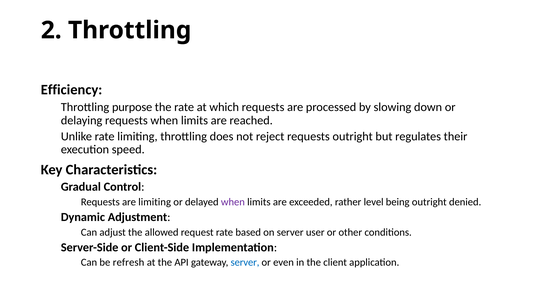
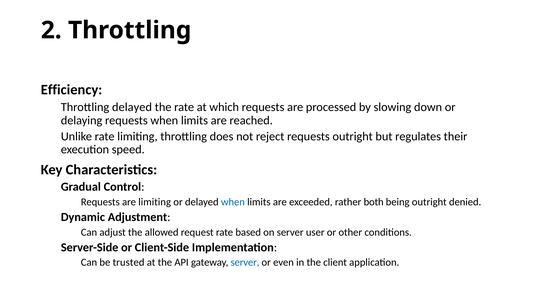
Throttling purpose: purpose -> delayed (132, 107)
when colour: purple -> blue (233, 202)
level: level -> both (374, 202)
refresh: refresh -> trusted (129, 262)
